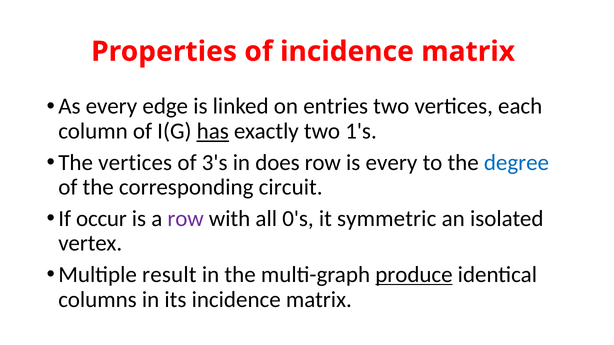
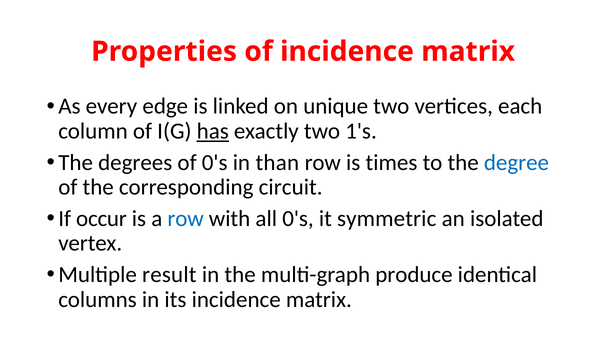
entries: entries -> unique (336, 106)
The vertices: vertices -> degrees (135, 163)
of 3's: 3's -> 0's (215, 163)
does: does -> than (277, 163)
is every: every -> times (391, 163)
row colour: purple -> blue (186, 219)
produce underline: present -> none (414, 275)
